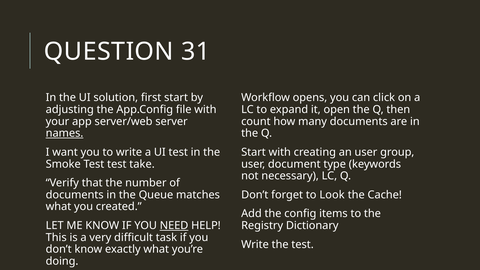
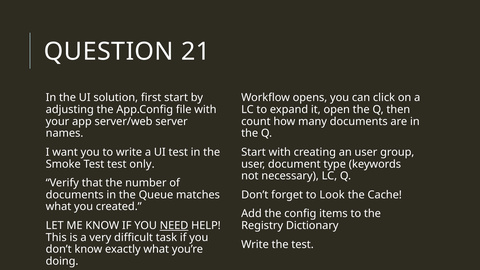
31: 31 -> 21 (196, 52)
names underline: present -> none (65, 133)
take: take -> only (142, 164)
